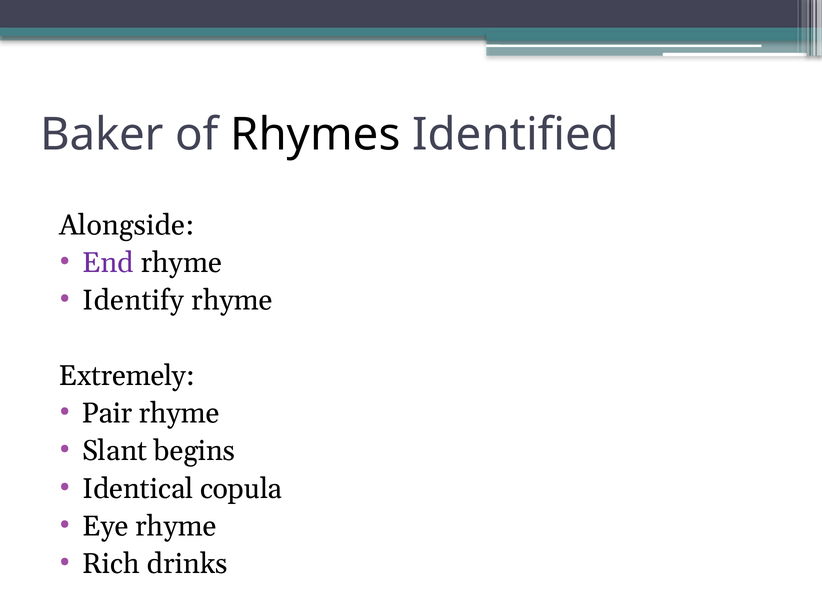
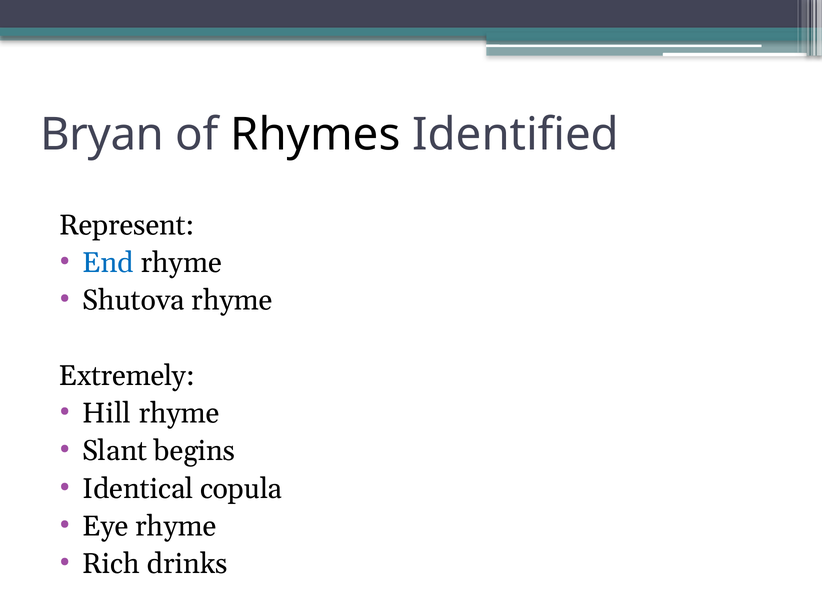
Baker: Baker -> Bryan (102, 135)
Alongside: Alongside -> Represent (127, 225)
End colour: purple -> blue (108, 263)
Identify: Identify -> Shutova (133, 301)
Pair: Pair -> Hill (107, 414)
